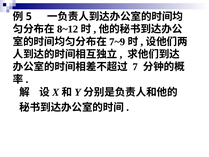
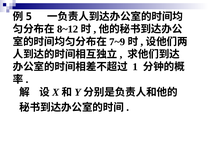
7: 7 -> 1 (135, 67)
